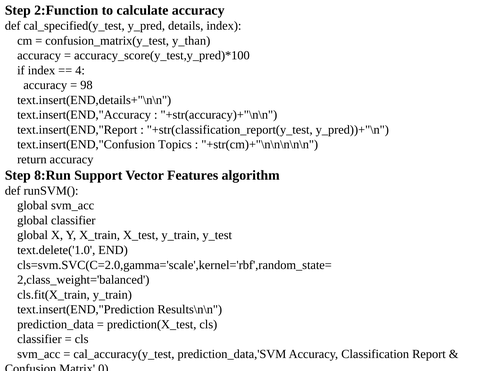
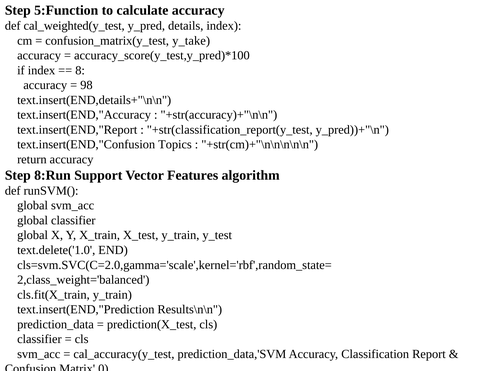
2:Function: 2:Function -> 5:Function (66, 10)
cal_specified(y_test: cal_specified(y_test -> cal_weighted(y_test (74, 26)
y_than: y_than -> y_take (191, 41)
4: 4 -> 8 (80, 70)
